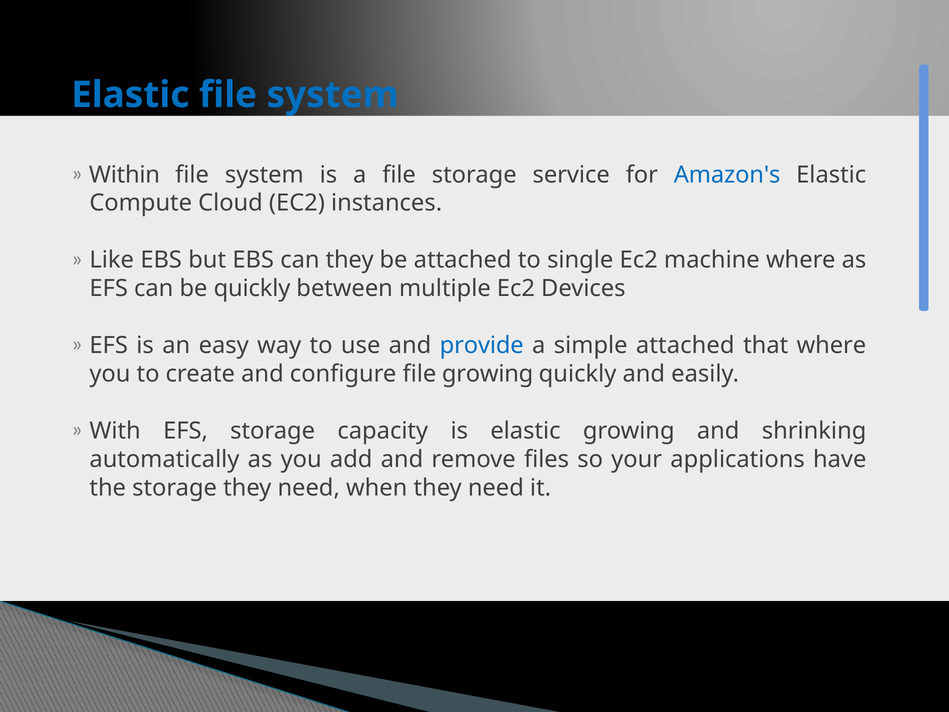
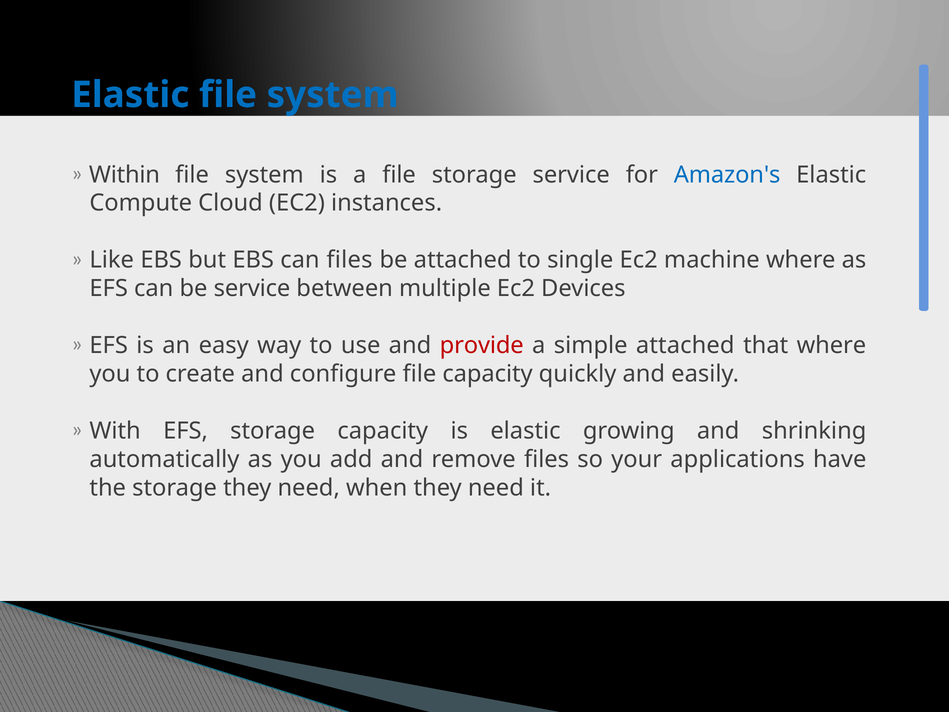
can they: they -> files (349, 260)
be quickly: quickly -> service (252, 288)
provide colour: blue -> red (482, 345)
file growing: growing -> capacity (488, 374)
